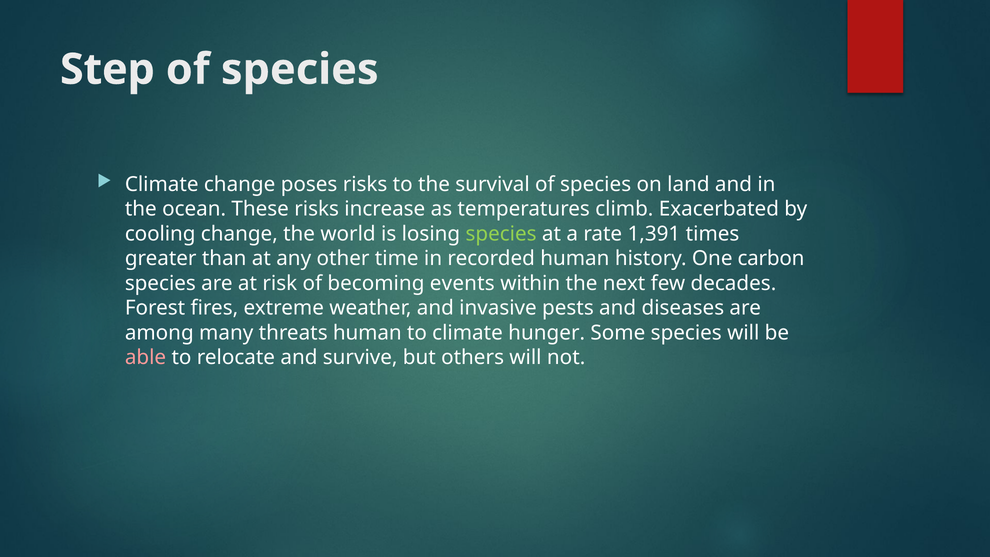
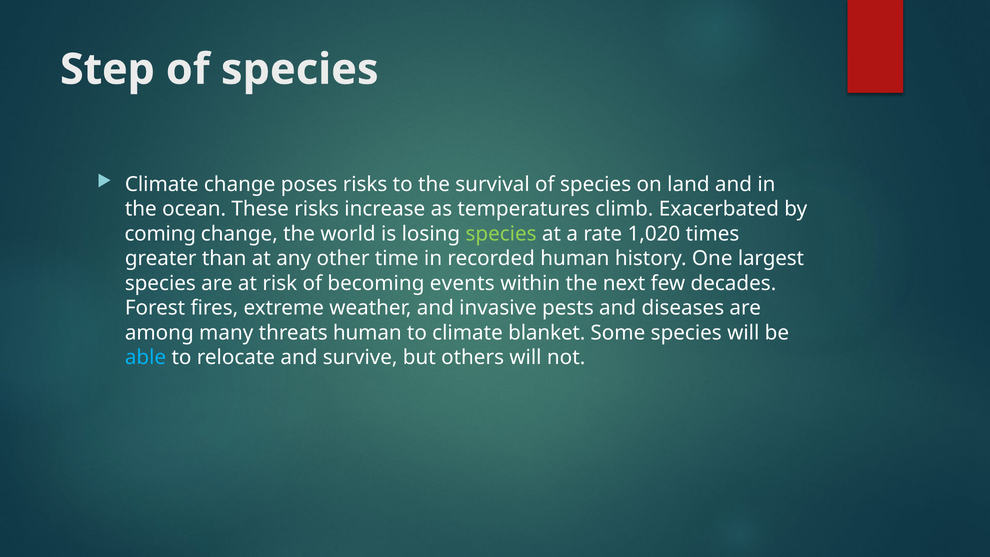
cooling: cooling -> coming (160, 234)
1,391: 1,391 -> 1,020 (654, 234)
carbon: carbon -> largest (771, 259)
hunger: hunger -> blanket (547, 333)
able colour: pink -> light blue (145, 358)
